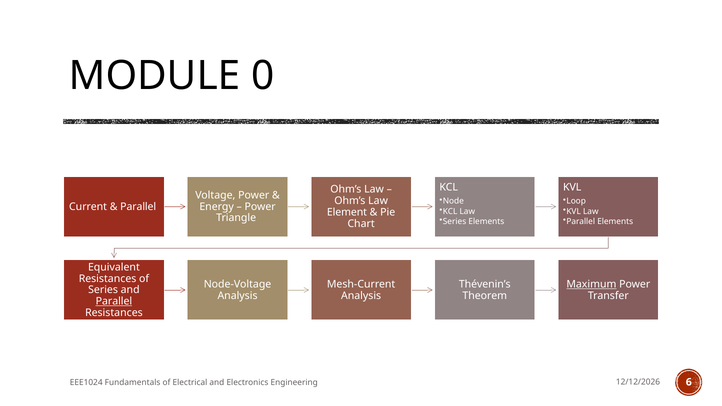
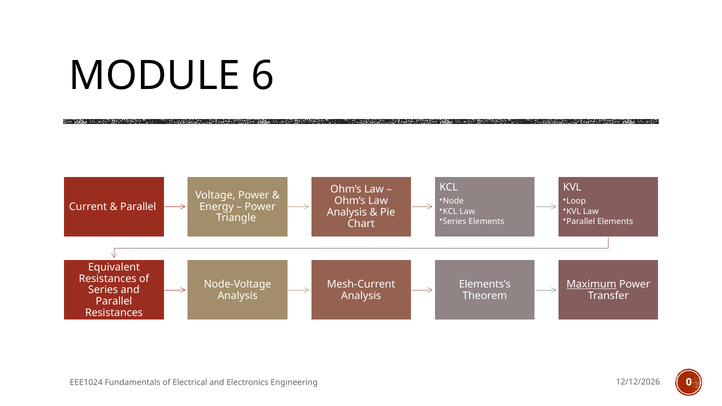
0: 0 -> 6 (263, 76)
Element: Element -> Analysis (347, 212)
Thévenin’s: Thévenin’s -> Elements’s (485, 284)
Parallel underline: present -> none (114, 301)
6: 6 -> 0 (689, 382)
